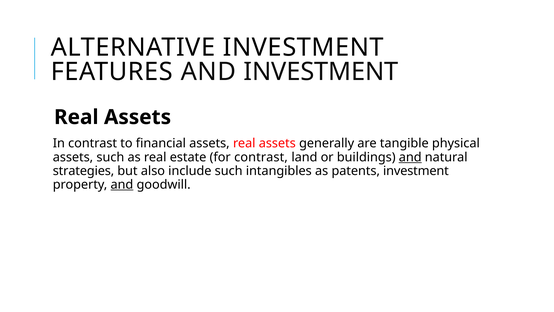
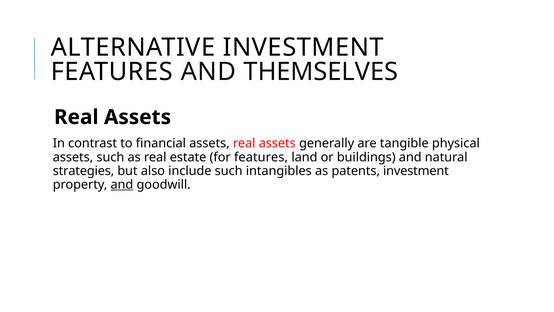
AND INVESTMENT: INVESTMENT -> THEMSELVES (321, 72)
for contrast: contrast -> features (261, 157)
and underline: present -> none (410, 157)
